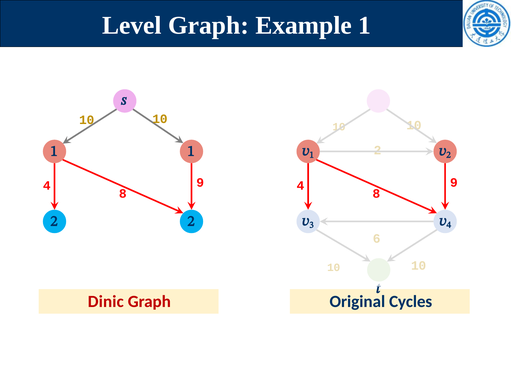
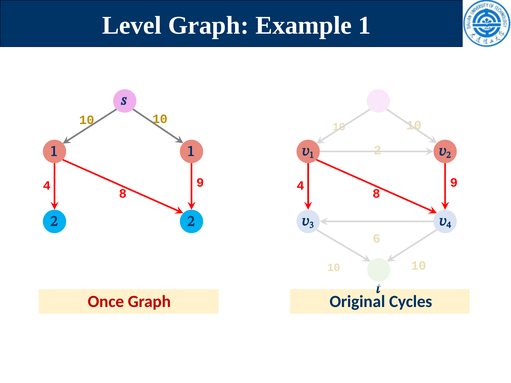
Dinic: Dinic -> Once (106, 302)
